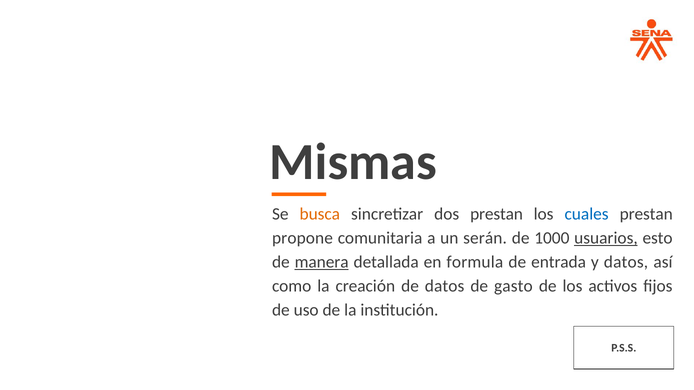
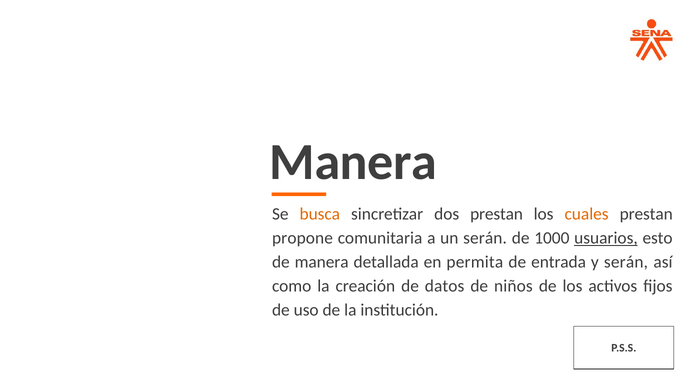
Mismas: Mismas -> Manera (353, 162)
cuales colour: blue -> orange (587, 214)
manera underline: present -> none (322, 262)
formula: formula -> permita (475, 262)
y datos: datos -> serán (626, 262)
gasto: gasto -> niños (513, 286)
